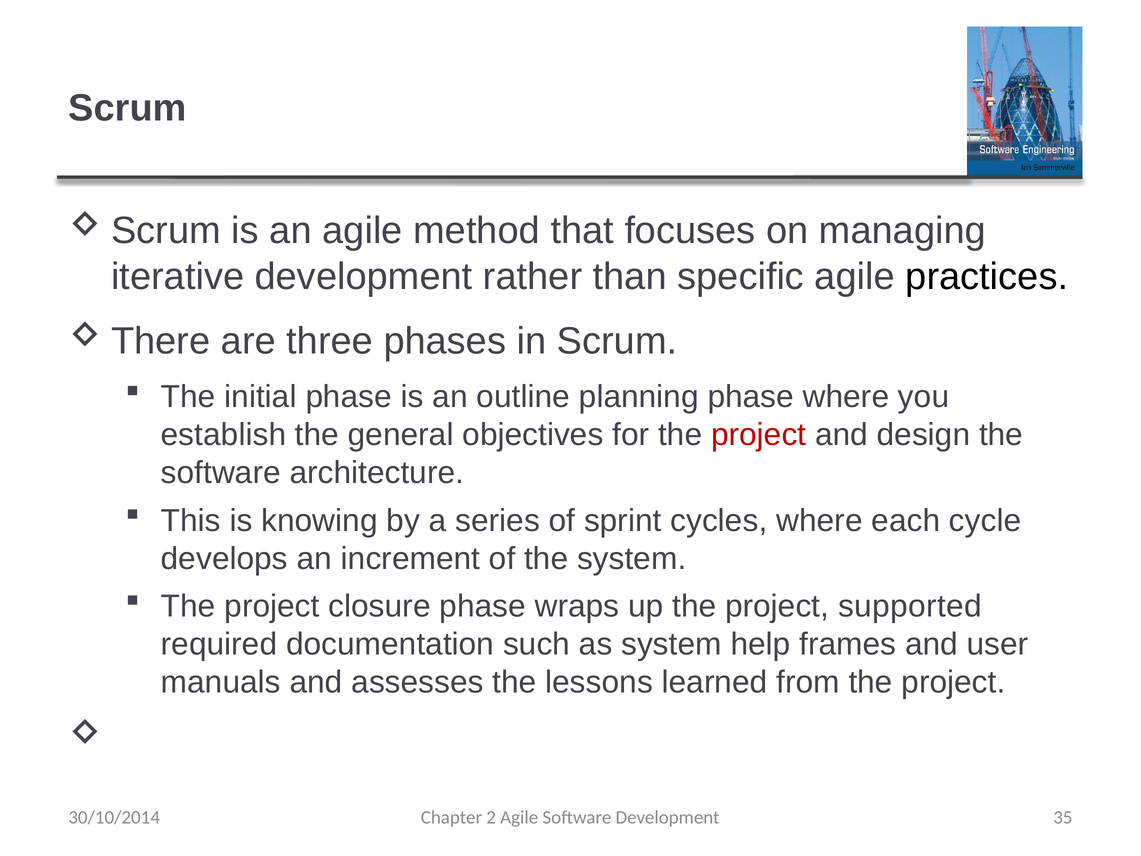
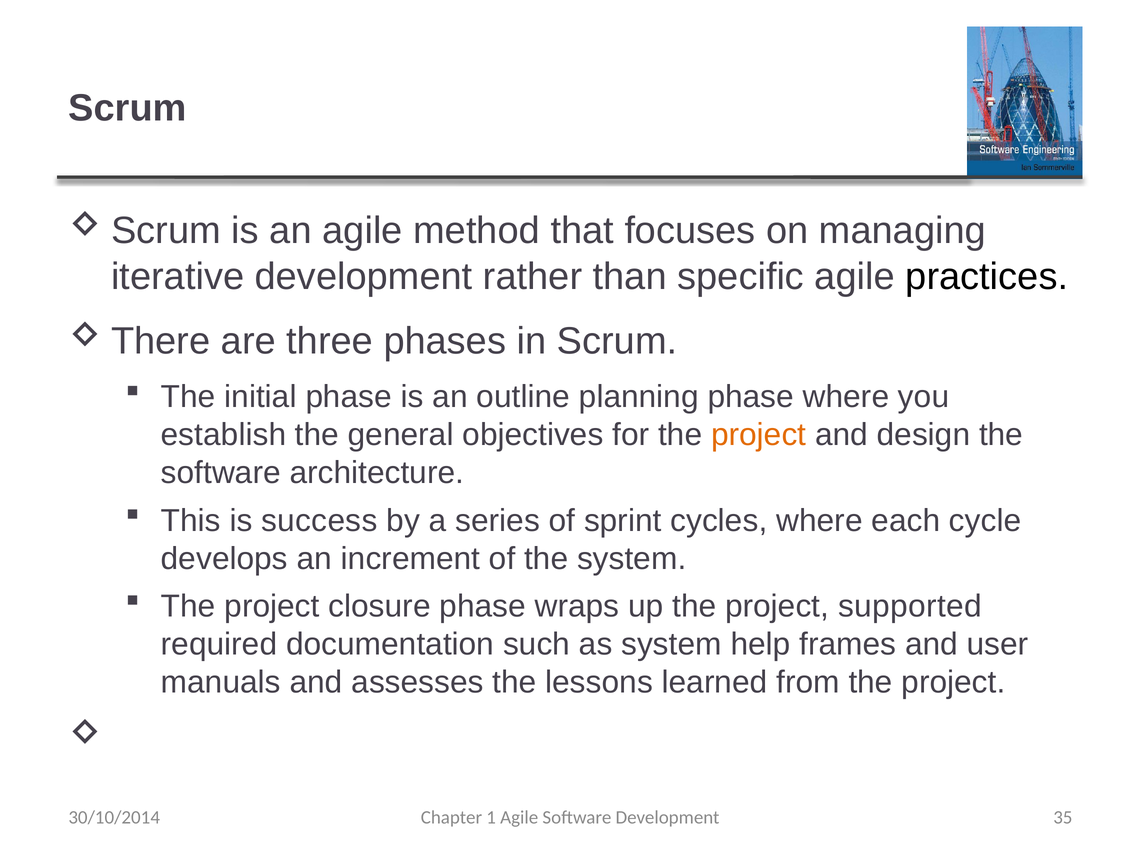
project colour: red -> orange (759, 435)
knowing: knowing -> success (319, 520)
2: 2 -> 1 (491, 817)
